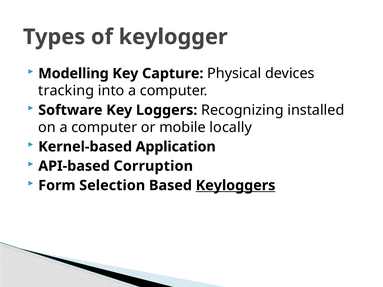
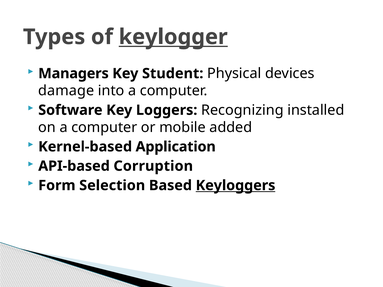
keylogger underline: none -> present (173, 37)
Modelling: Modelling -> Managers (73, 74)
Capture: Capture -> Student (173, 74)
tracking: tracking -> damage (66, 91)
locally: locally -> added (231, 127)
